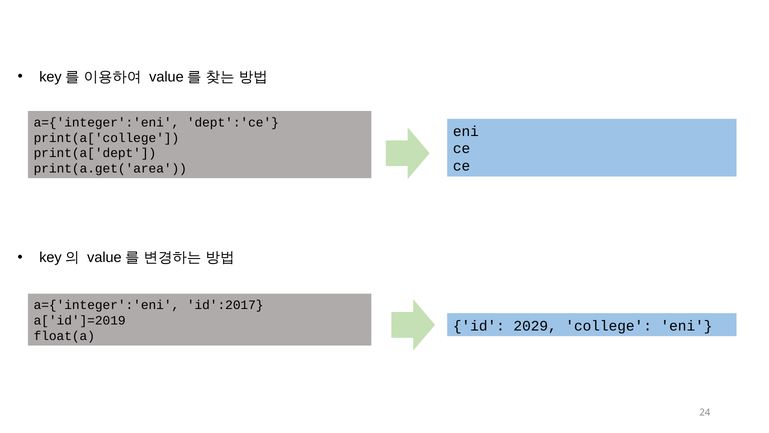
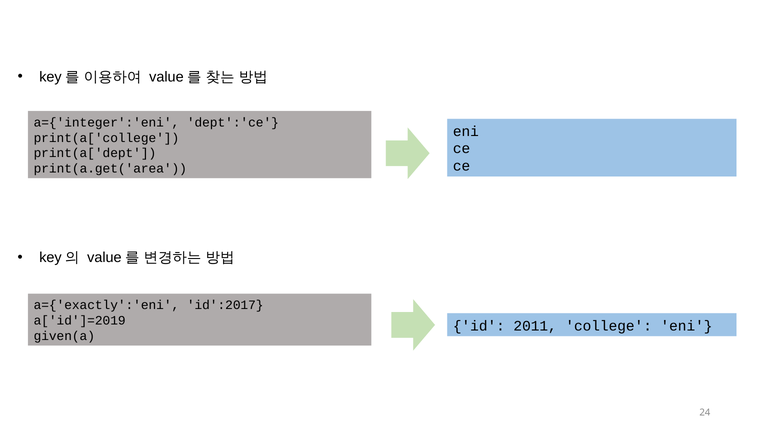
a={'integer':'eni: a={'integer':'eni -> a={'exactly':'eni (106, 305)
2029: 2029 -> 2011 (535, 325)
float(a: float(a -> given(a (64, 336)
